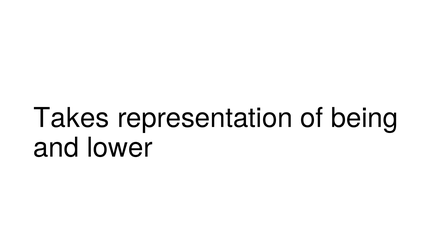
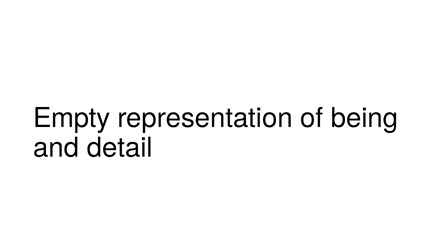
Takes: Takes -> Empty (72, 118)
lower: lower -> detail (120, 148)
